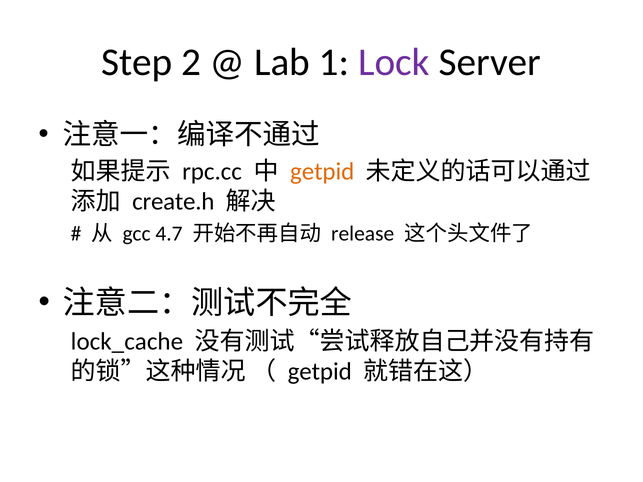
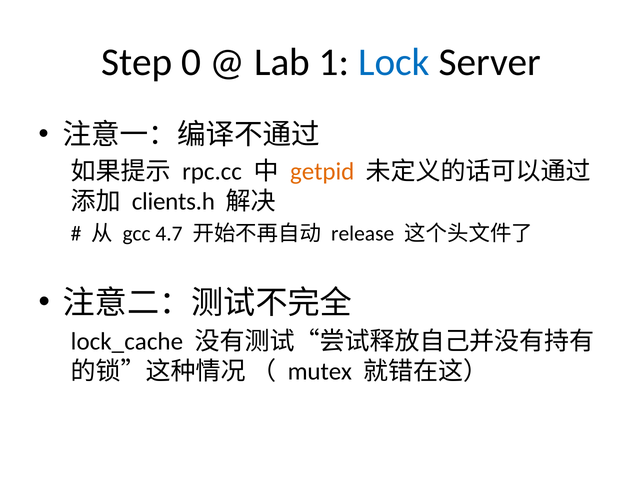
2: 2 -> 0 (191, 62)
Lock colour: purple -> blue (394, 62)
create.h: create.h -> clients.h (173, 202)
getpid: getpid -> mutex (320, 372)
